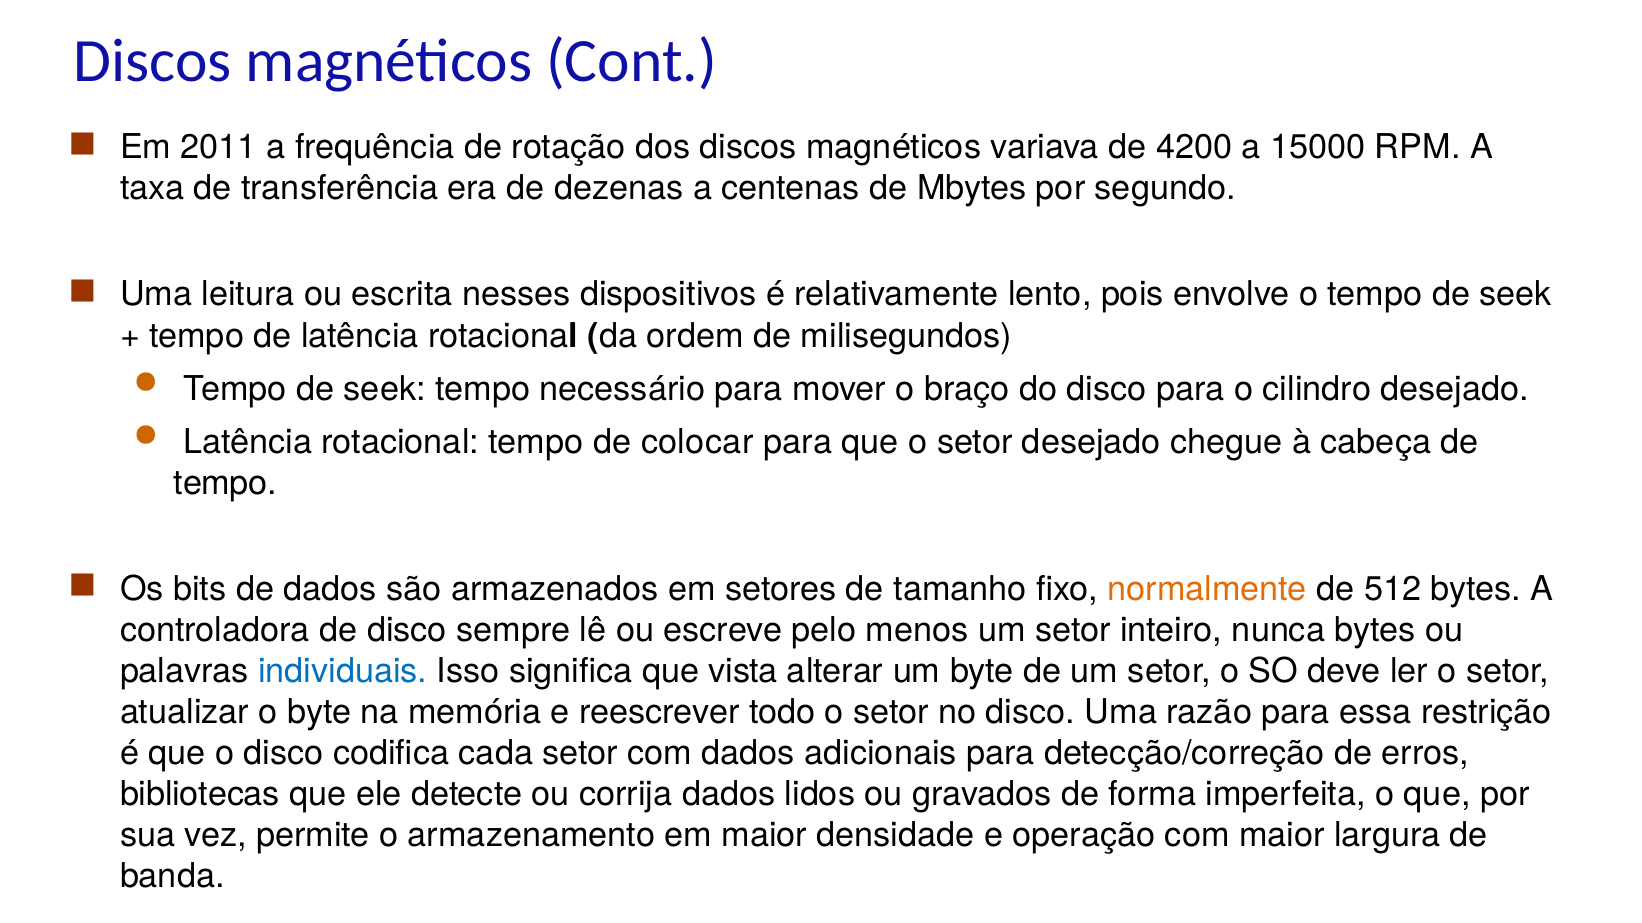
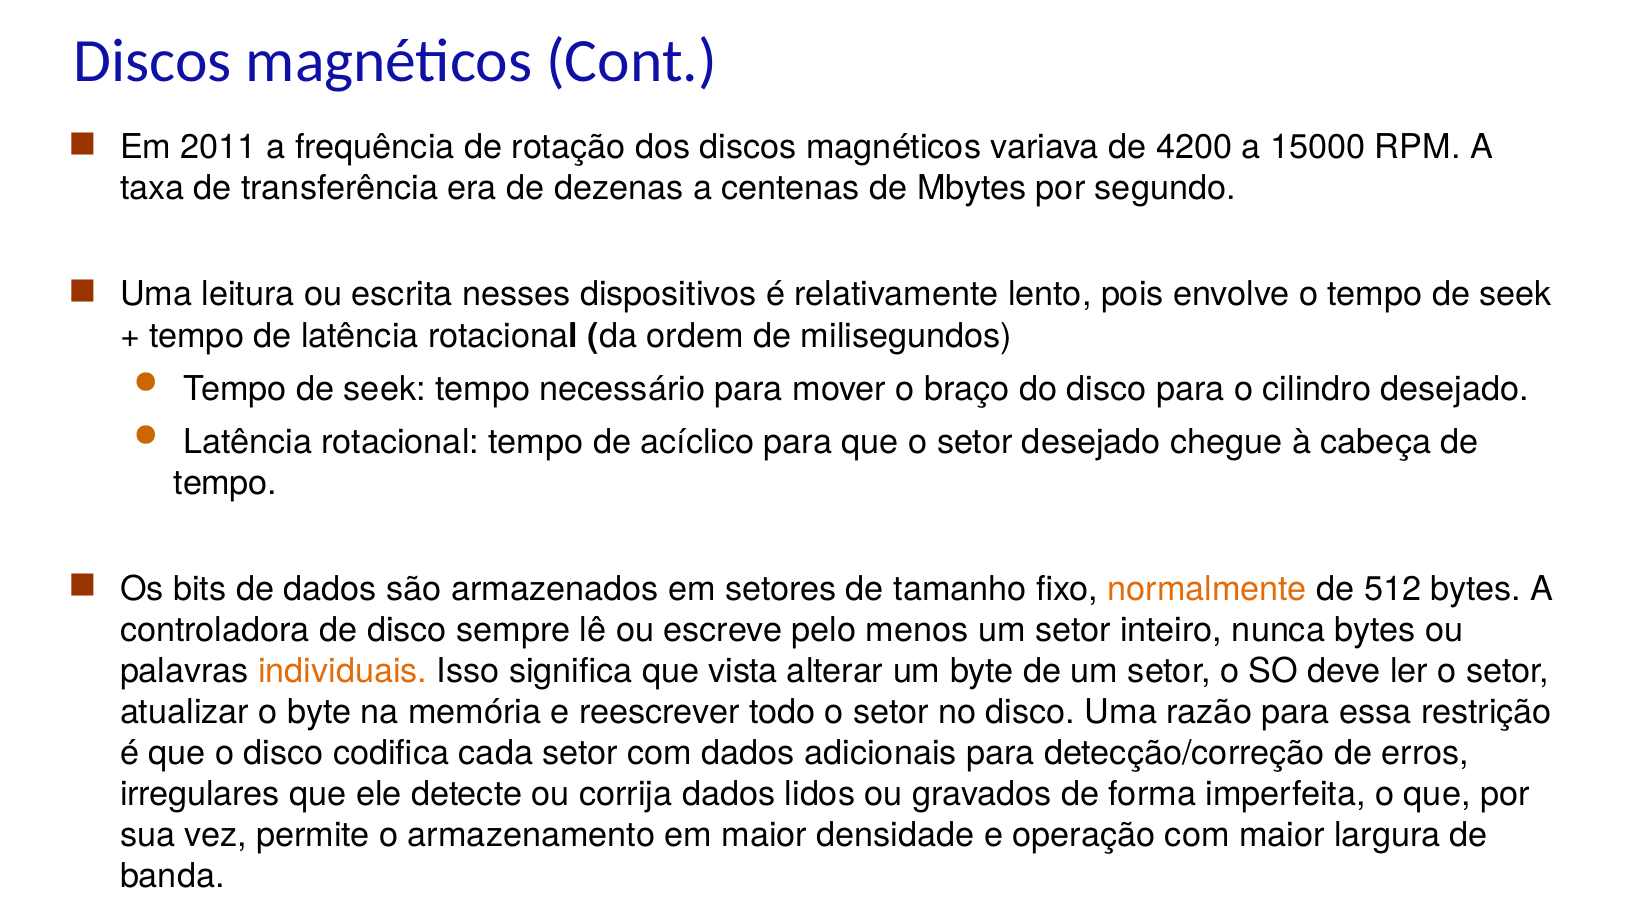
colocar: colocar -> acíclico (698, 442)
individuais colour: blue -> orange (343, 671)
bibliotecas: bibliotecas -> irregulares (200, 795)
